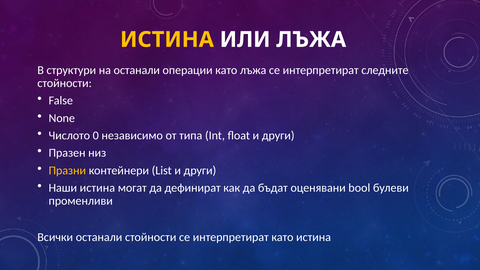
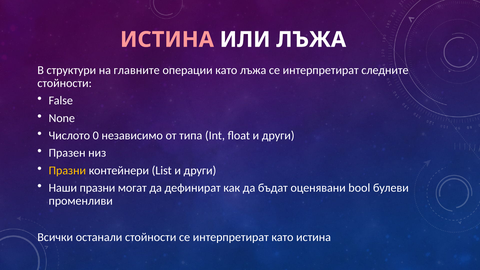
ИСТИНА colour: yellow -> pink (167, 40)
на останали: останали -> главните (137, 70)
Наши истина: истина -> празни (97, 188)
